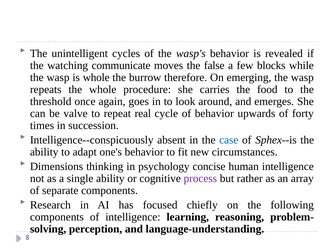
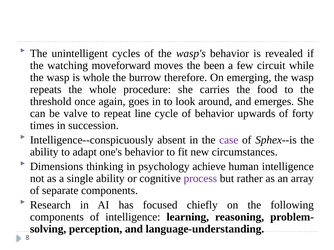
communicate: communicate -> moveforward (121, 66)
false: false -> been (214, 66)
blocks: blocks -> circuit (271, 66)
real: real -> line (143, 114)
case colour: blue -> purple (229, 140)
concise: concise -> achieve (209, 167)
